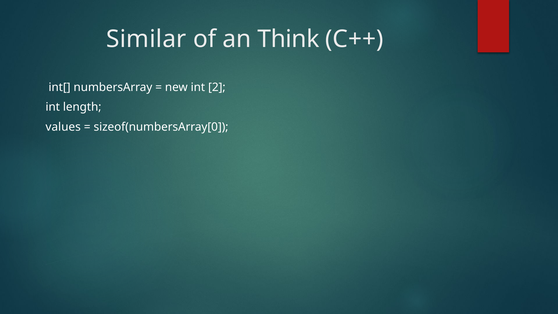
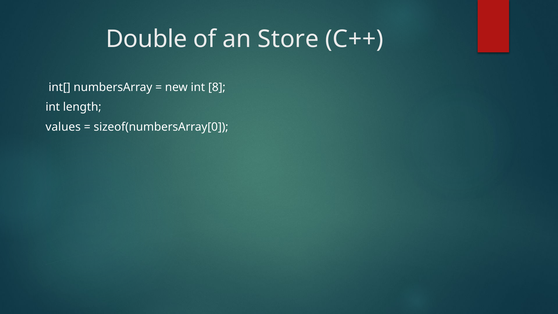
Similar: Similar -> Double (146, 39)
Think: Think -> Store (288, 39)
2: 2 -> 8 (217, 87)
